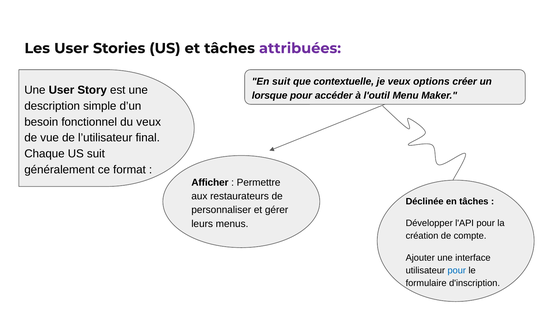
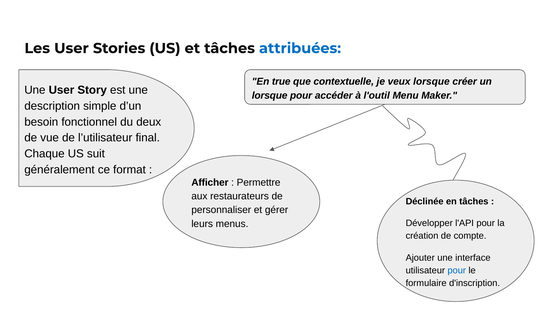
attribuées colour: purple -> blue (300, 48)
En suit: suit -> true (281, 82)
veux options: options -> lorsque (431, 82)
du veux: veux -> deux (149, 122)
